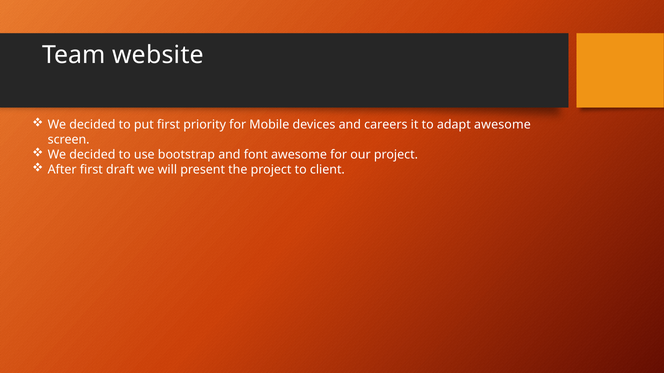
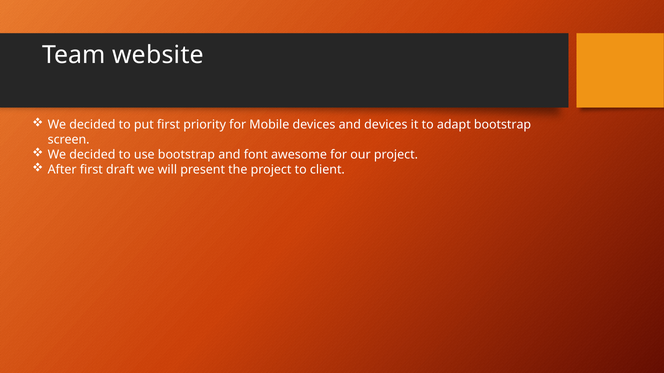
and careers: careers -> devices (386, 125)
adapt awesome: awesome -> bootstrap (503, 125)
